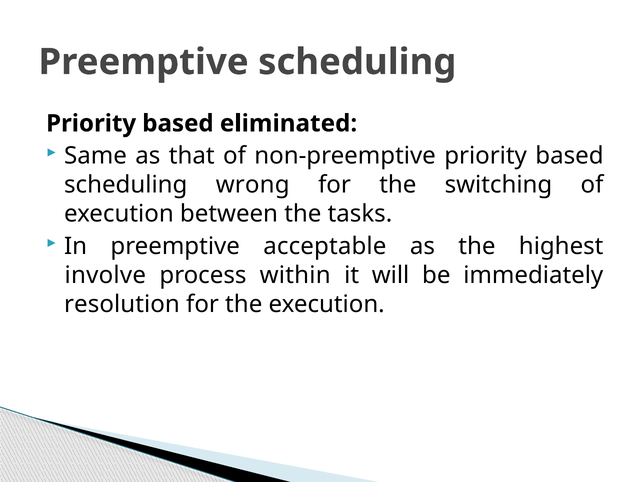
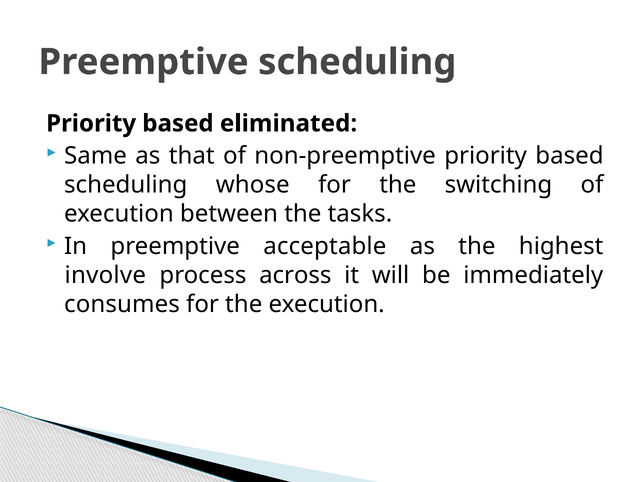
wrong: wrong -> whose (253, 185)
within: within -> across (295, 275)
resolution: resolution -> consumes (122, 304)
